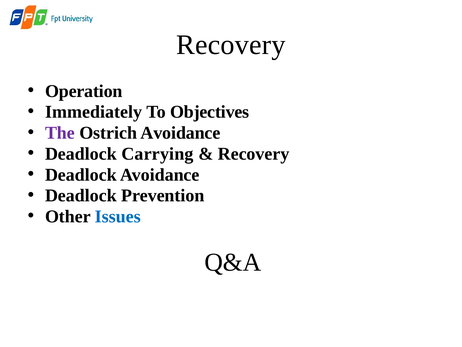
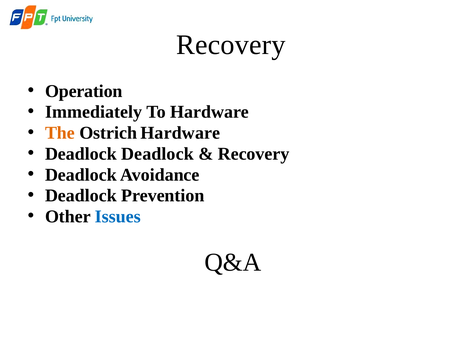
To Objectives: Objectives -> Hardware (210, 112)
The colour: purple -> orange (60, 133)
Ostrich Avoidance: Avoidance -> Hardware (180, 133)
Deadlock Carrying: Carrying -> Deadlock (157, 154)
